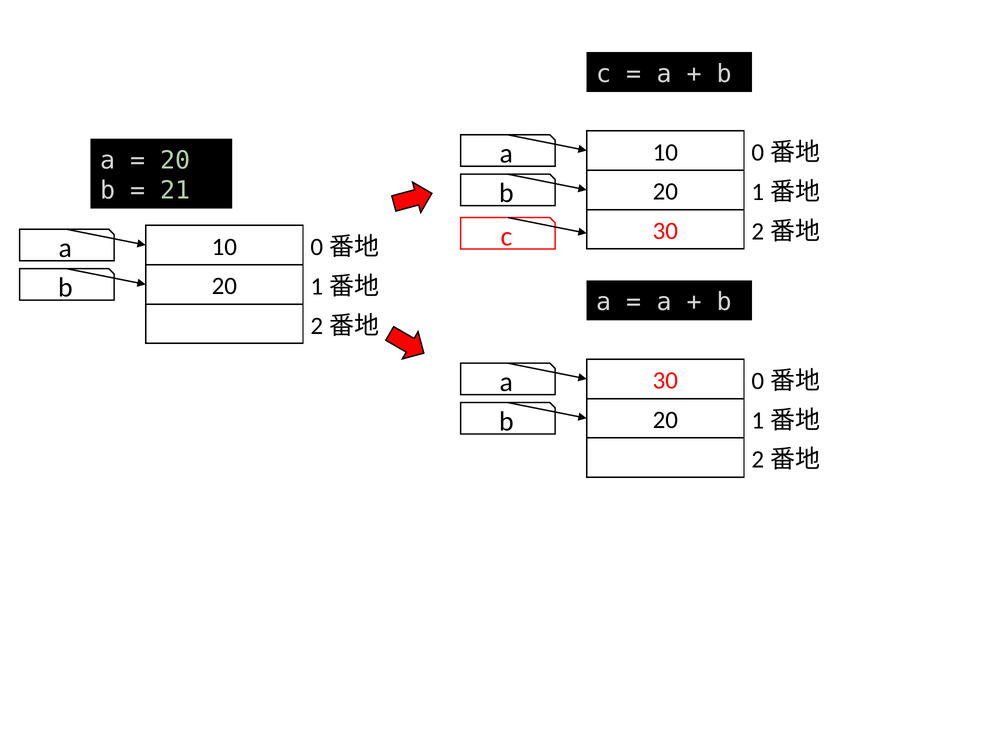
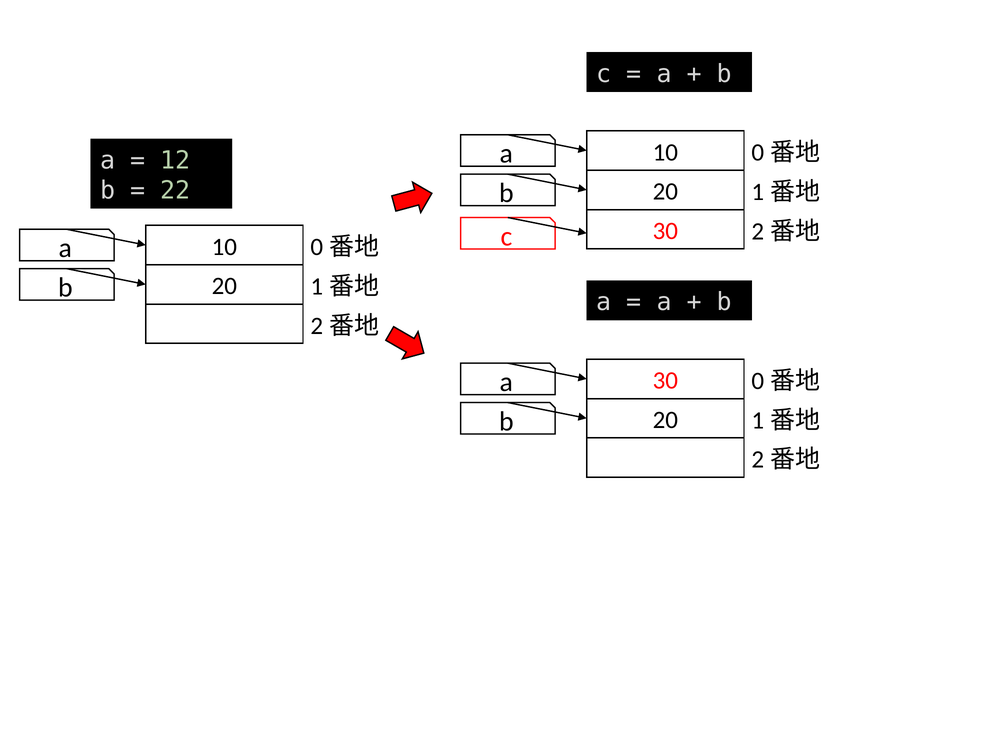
20: 20 -> 12 (176, 160)
21: 21 -> 22 (176, 190)
